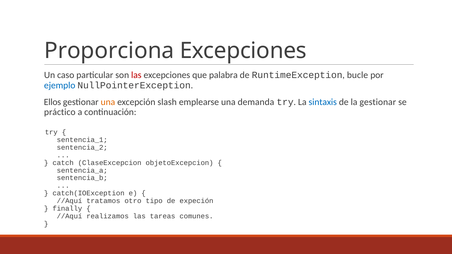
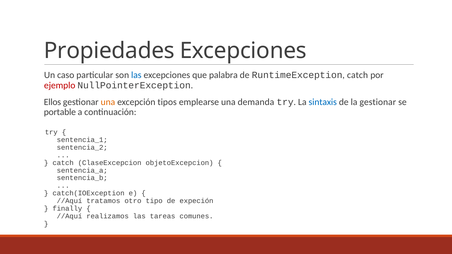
Proporciona: Proporciona -> Propiedades (109, 51)
las colour: red -> blue (136, 75)
RuntimeException bucle: bucle -> catch (358, 75)
ejemplo colour: blue -> red (60, 85)
slash: slash -> tipos (167, 102)
práctico: práctico -> portable (60, 112)
